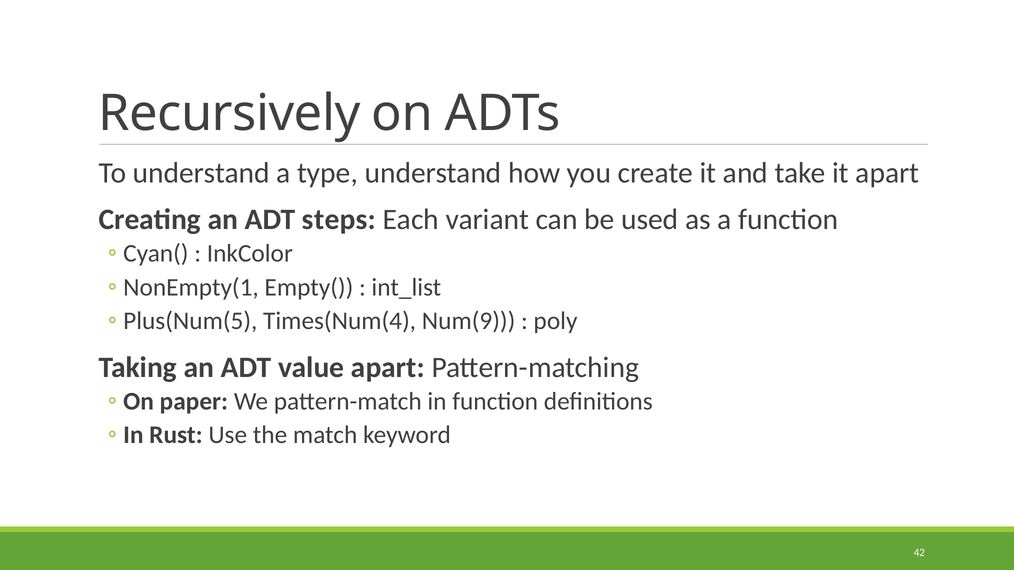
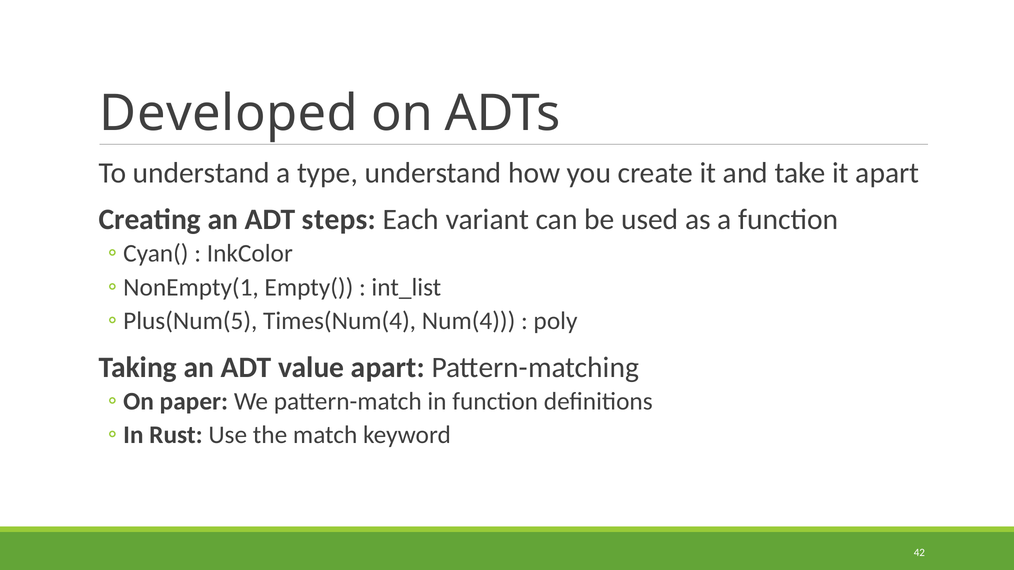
Recursively: Recursively -> Developed (229, 114)
Num(9: Num(9 -> Num(4 (469, 321)
